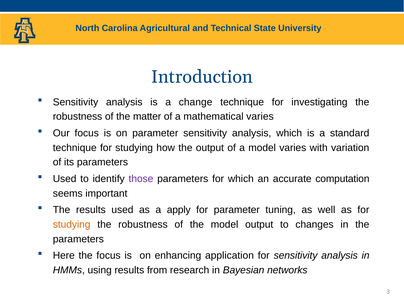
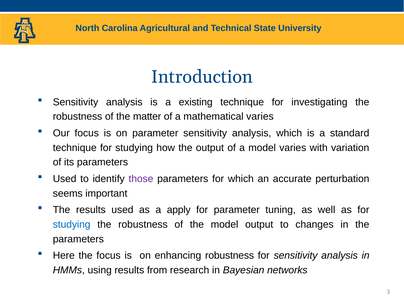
change: change -> existing (196, 102)
computation: computation -> perturbation (342, 179)
studying colour: orange -> blue (72, 224)
enhancing application: application -> robustness (230, 256)
